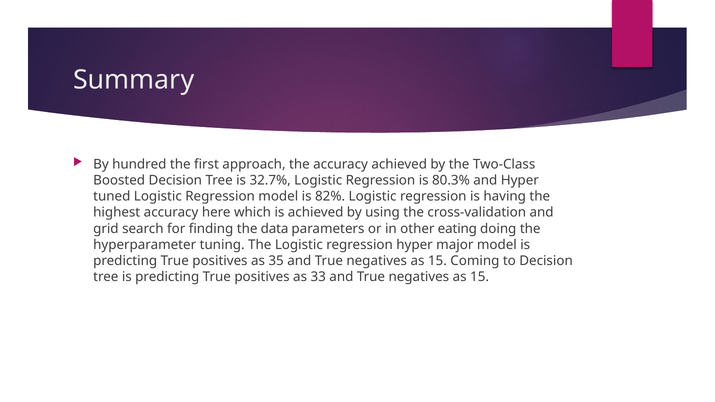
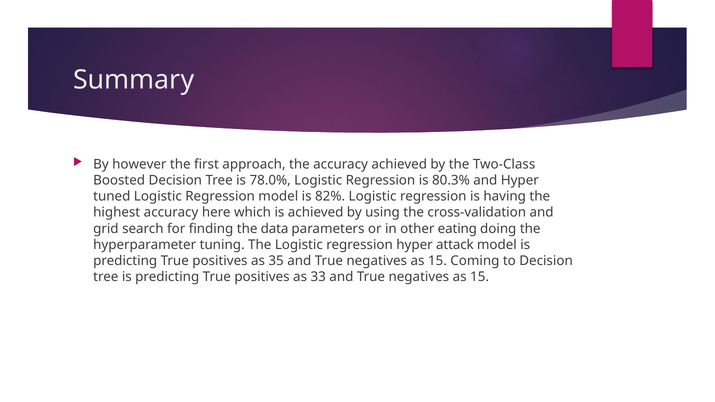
hundred: hundred -> however (139, 164)
32.7%: 32.7% -> 78.0% (270, 180)
major: major -> attack (455, 245)
